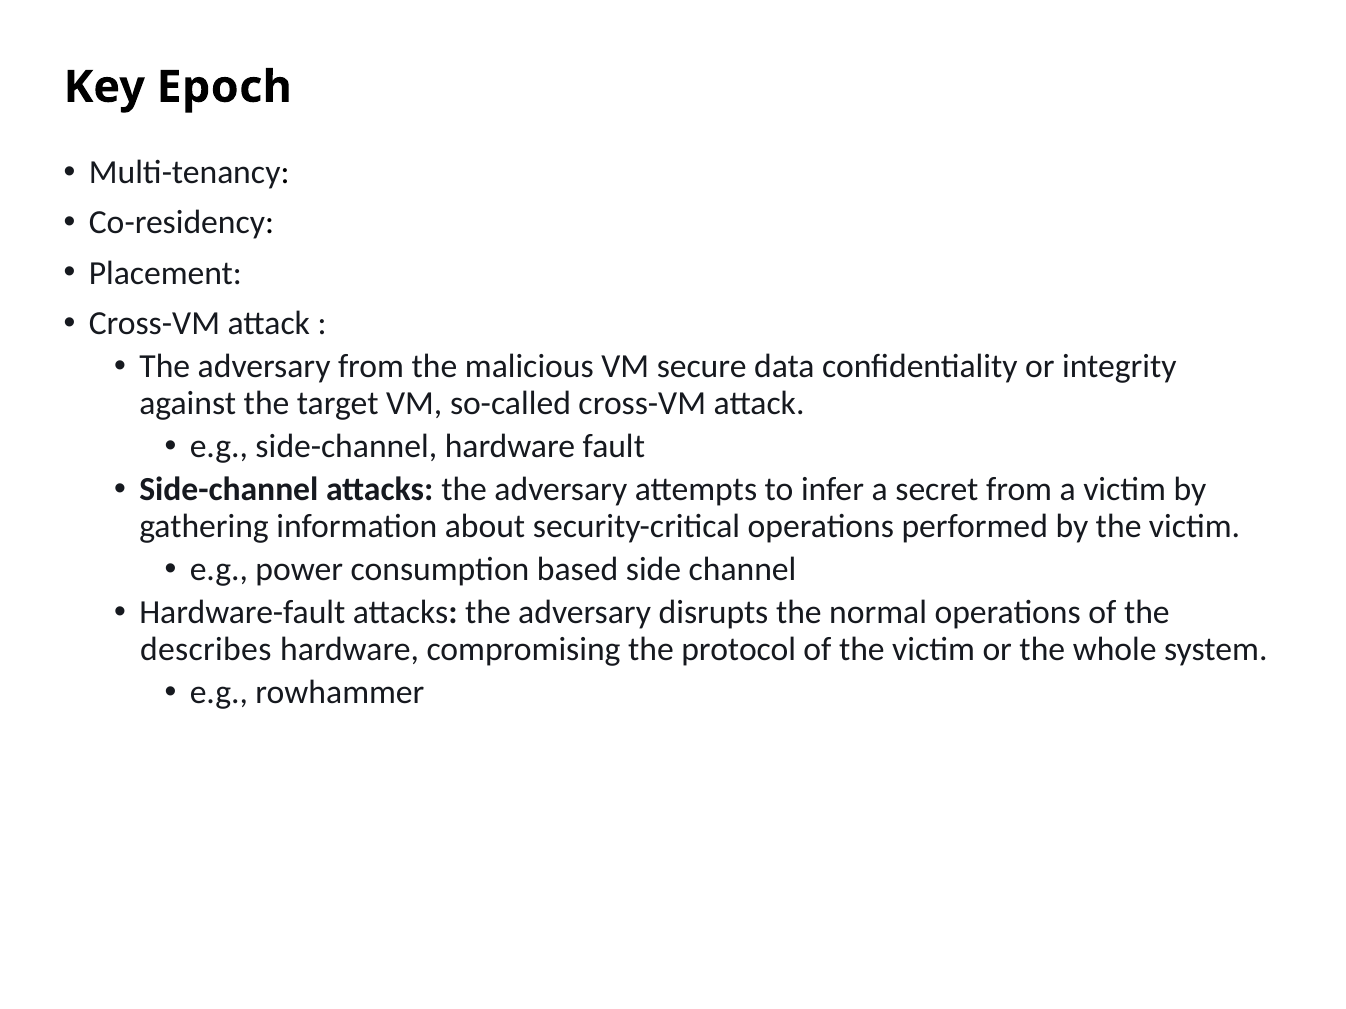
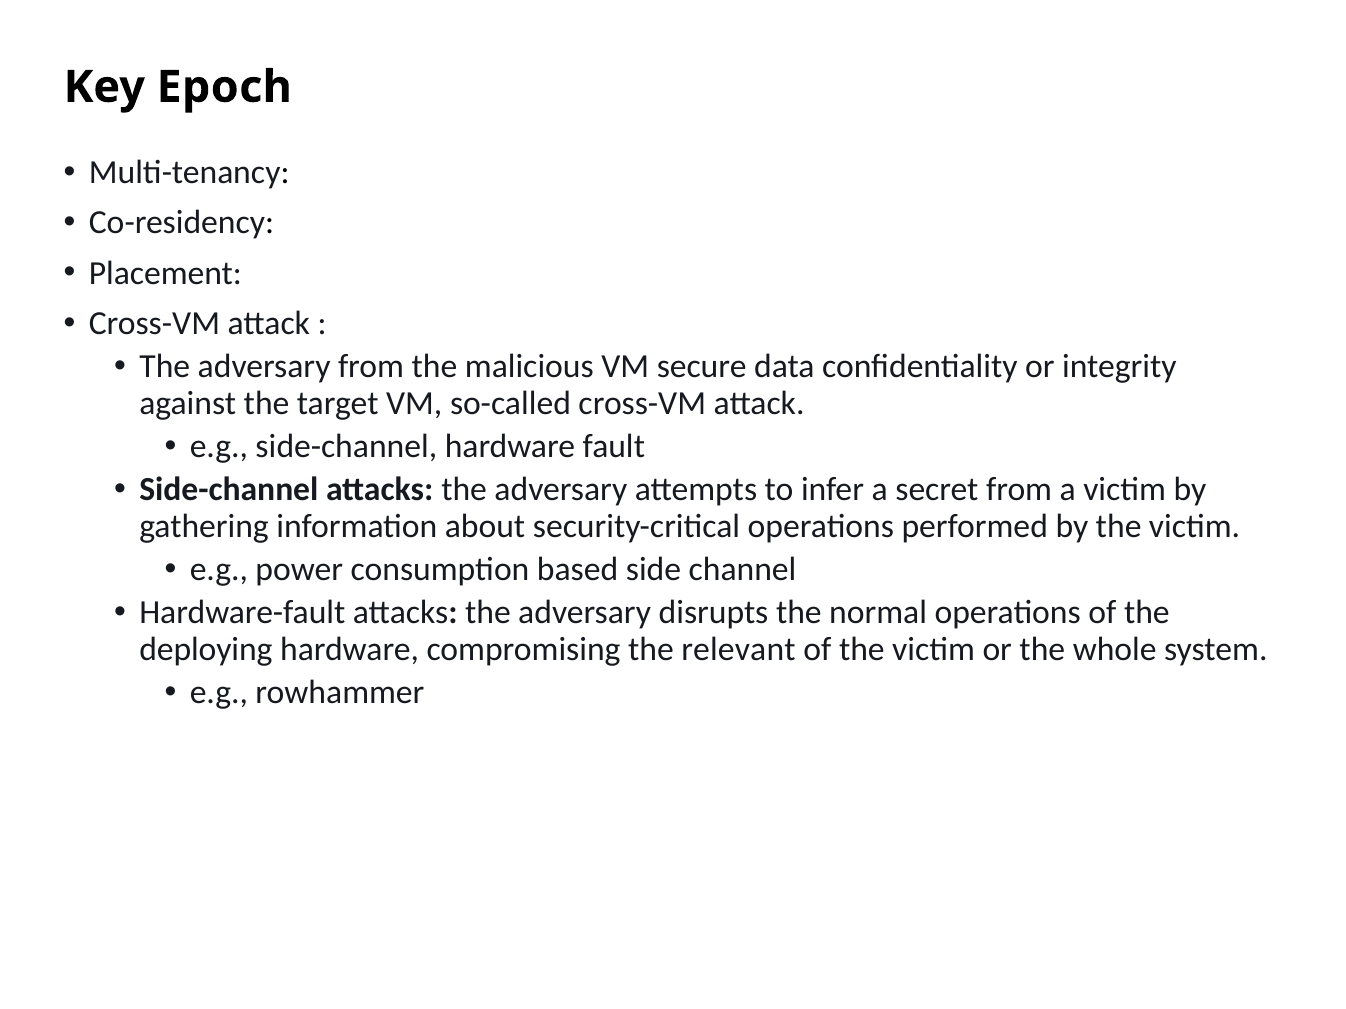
describes: describes -> deploying (206, 649)
protocol: protocol -> relevant (738, 649)
